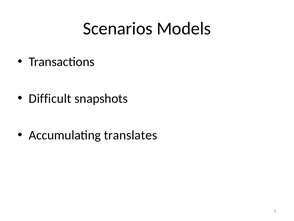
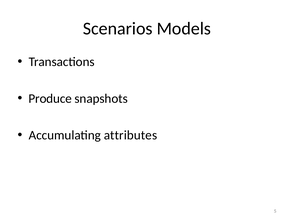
Difficult: Difficult -> Produce (50, 98)
translates: translates -> attributes (130, 135)
